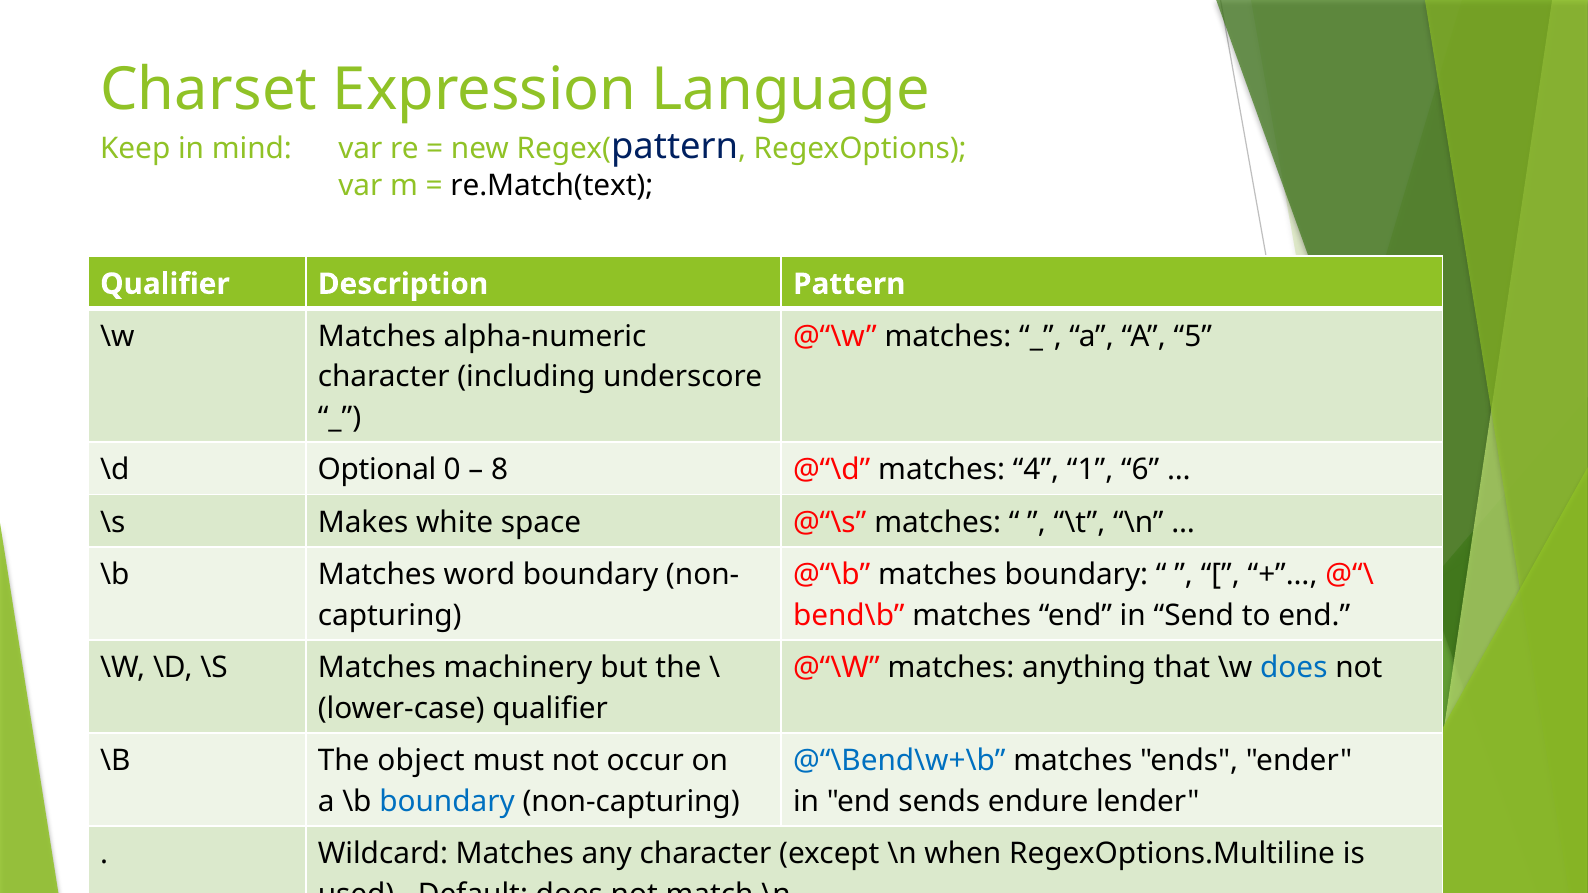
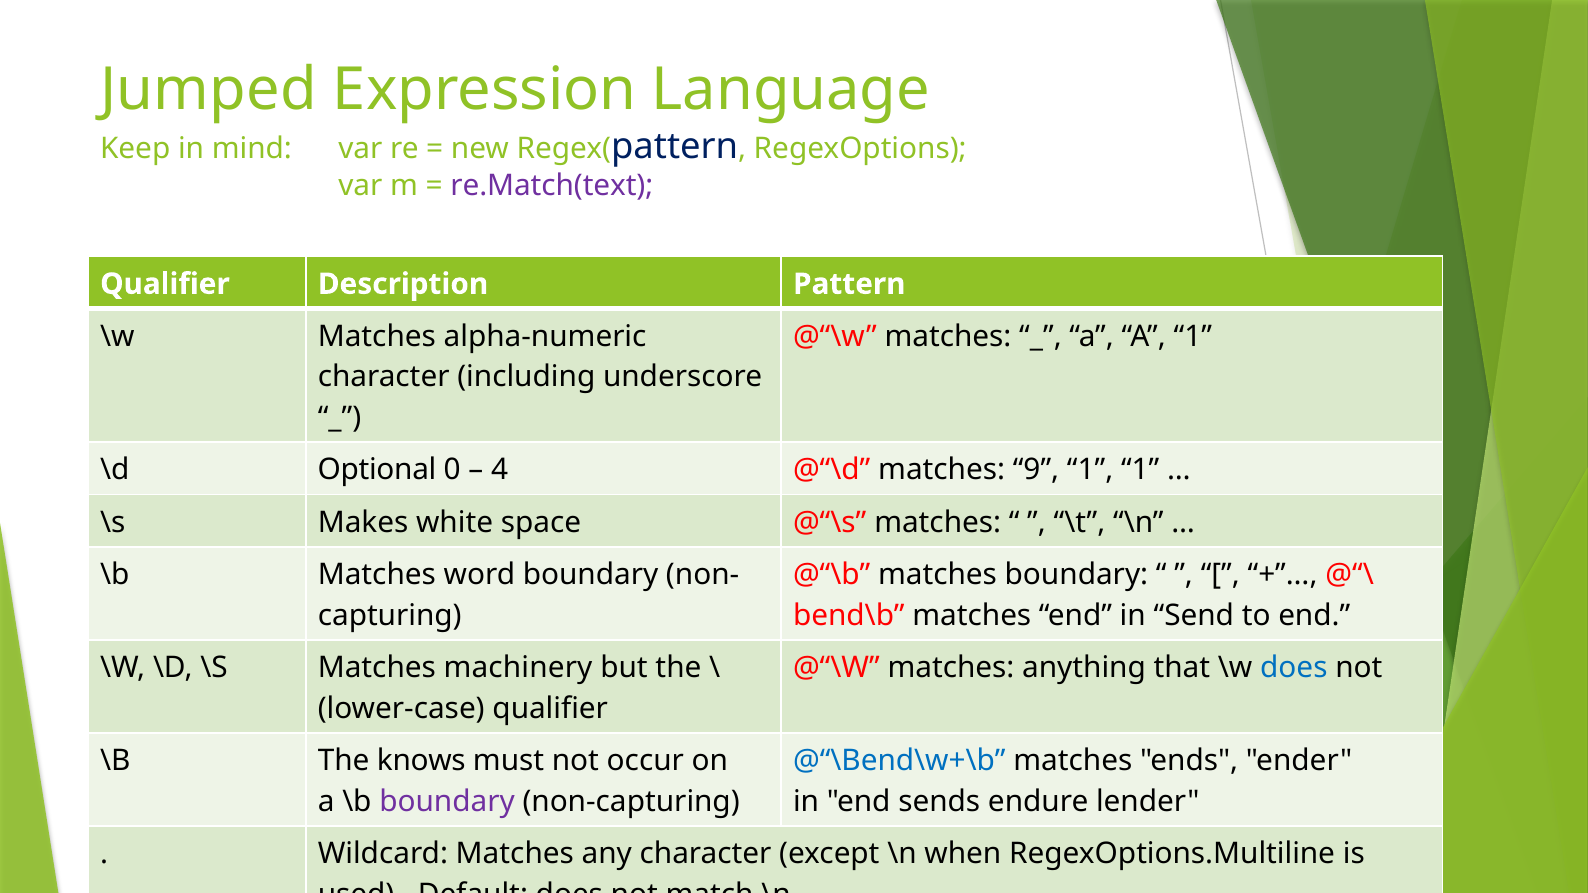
Charset: Charset -> Jumped (209, 90)
re.Match(text colour: black -> purple (552, 185)
A 5: 5 -> 1 (1193, 337)
8: 8 -> 4 (500, 470)
4: 4 -> 9 (1036, 470)
1 6: 6 -> 1 (1140, 470)
object: object -> knows (421, 761)
boundary colour: blue -> purple (447, 801)
